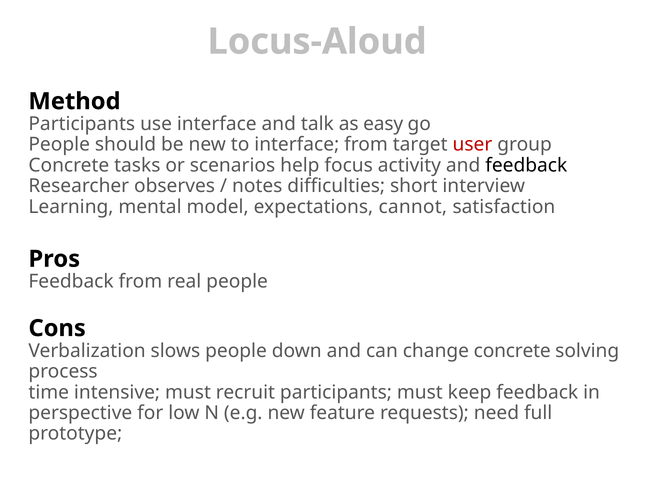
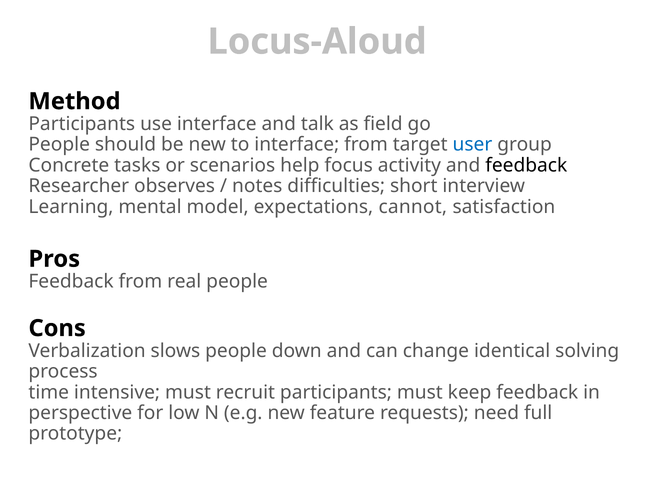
easy: easy -> field (383, 124)
user colour: red -> blue (472, 145)
change concrete: concrete -> identical (512, 351)
